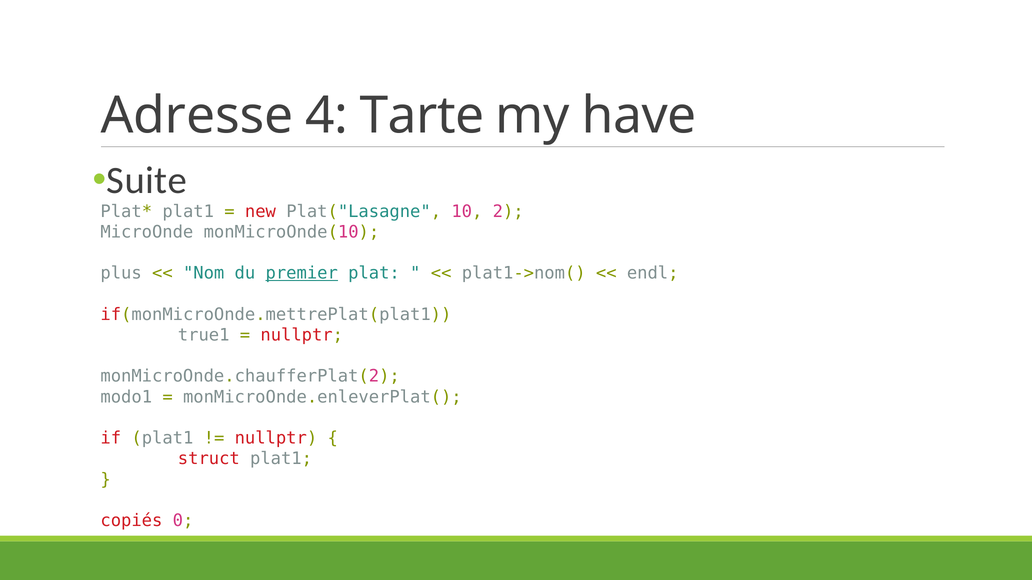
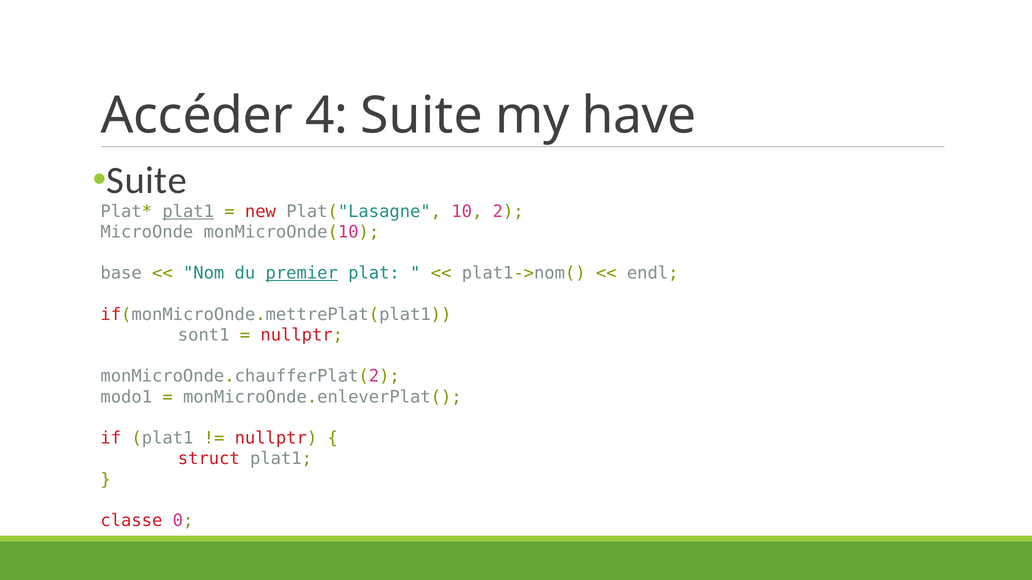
Adresse: Adresse -> Accéder (197, 116)
4 Tarte: Tarte -> Suite (422, 116)
plat1 underline: none -> present (188, 212)
plus: plus -> base (121, 273)
true1: true1 -> sont1 (204, 335)
copiés: copiés -> classe (131, 521)
